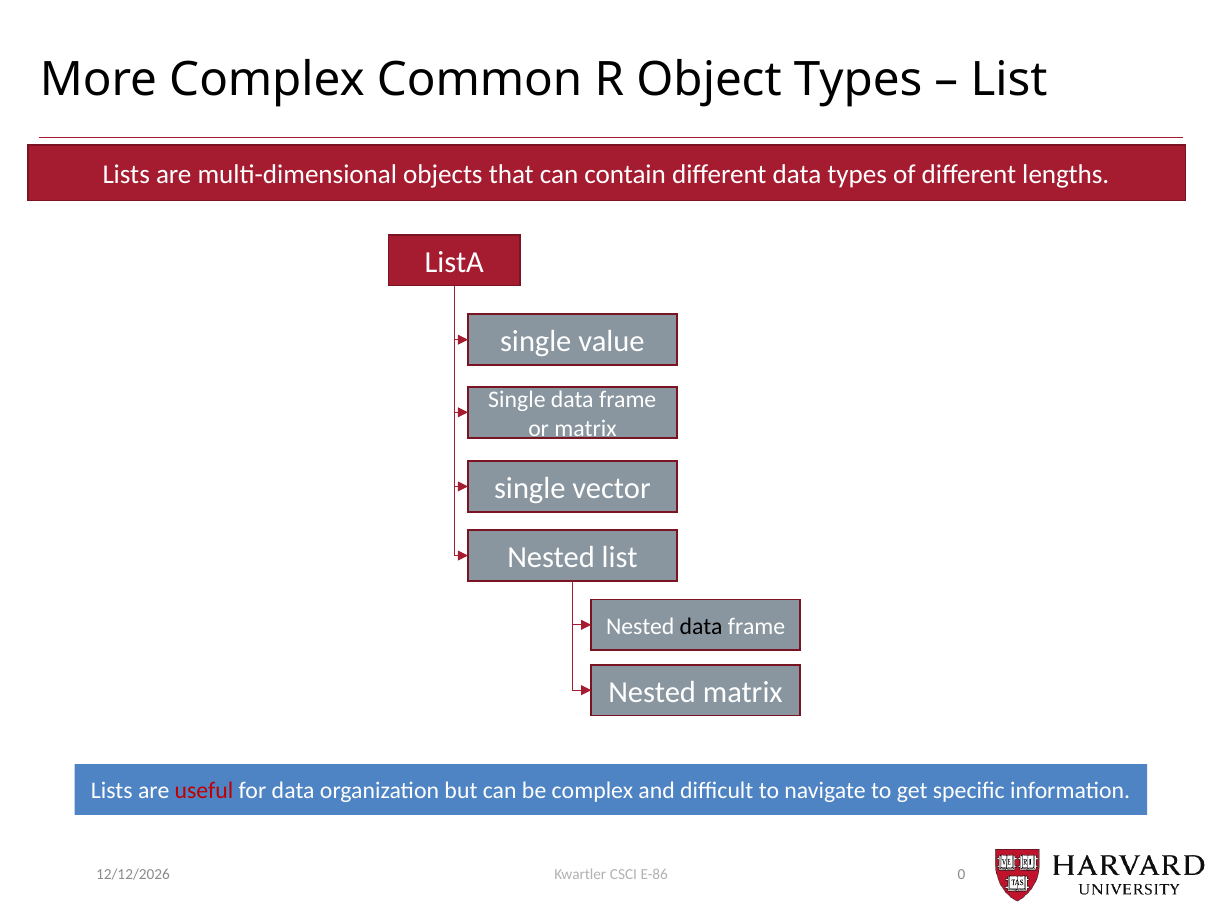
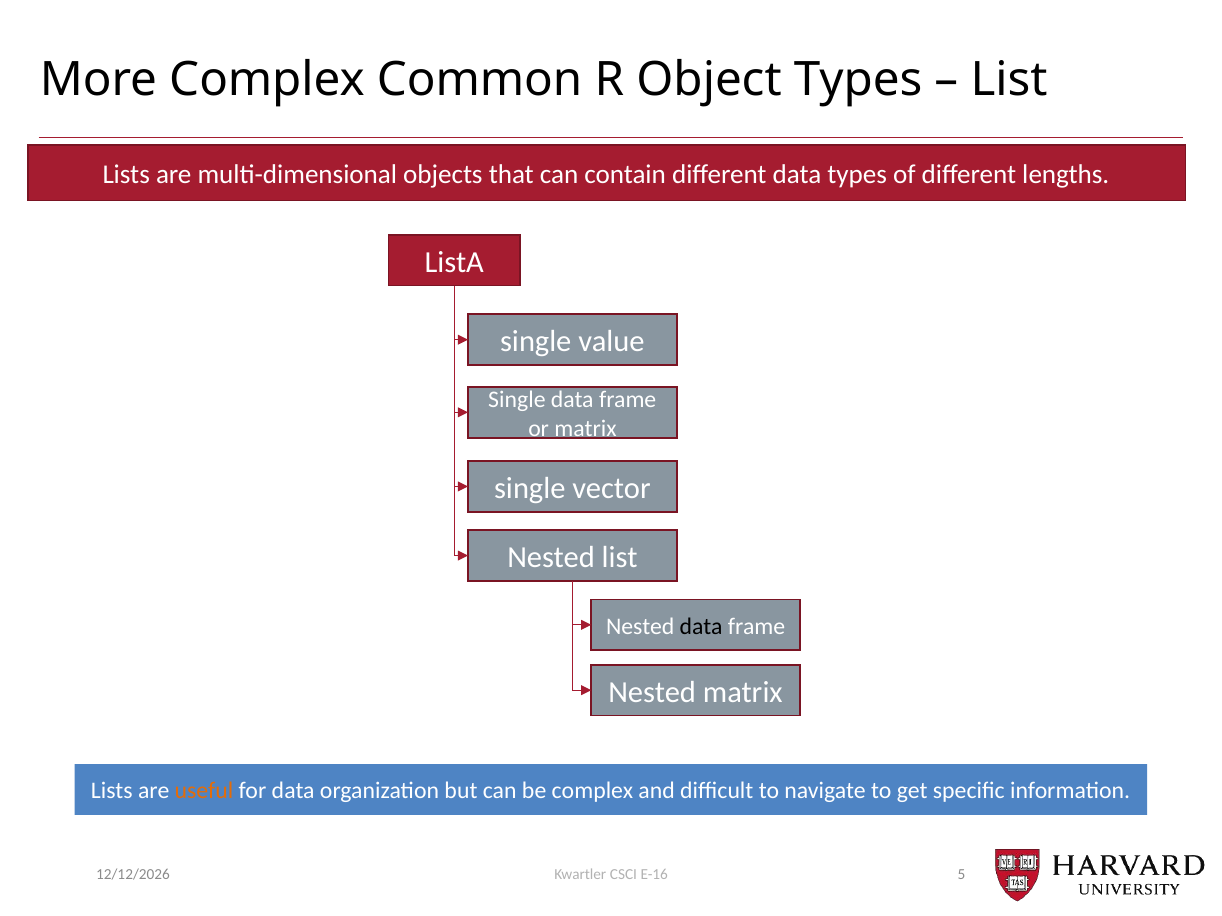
useful colour: red -> orange (204, 792)
0: 0 -> 5 (962, 875)
E-86: E-86 -> E-16 (654, 875)
